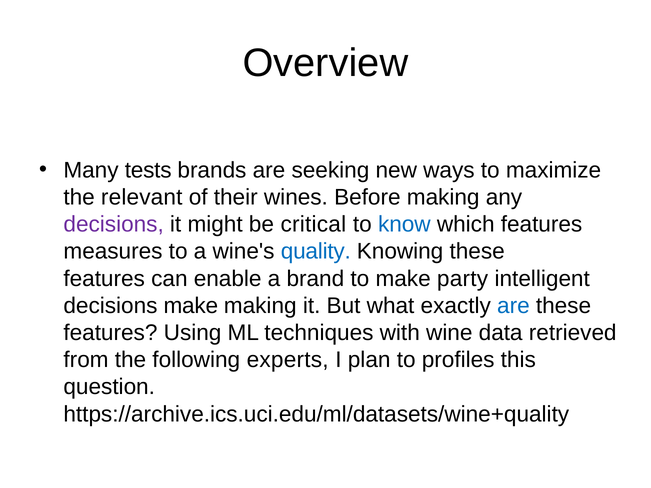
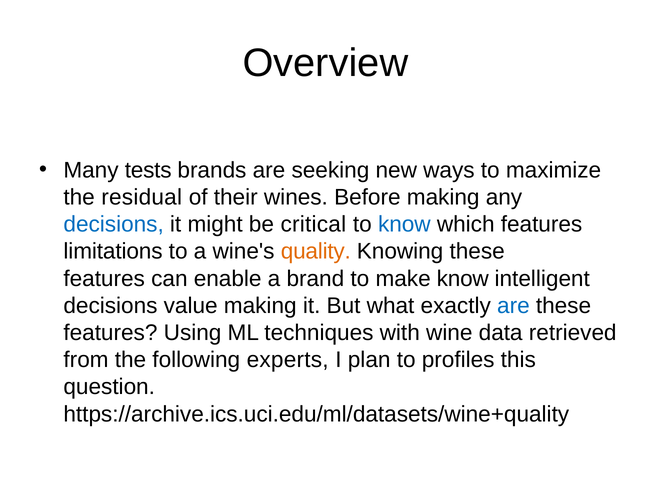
relevant: relevant -> residual (142, 197)
decisions colour: purple -> blue (114, 225)
measures: measures -> limitations (113, 252)
quality colour: blue -> orange (316, 252)
make party: party -> know (463, 279)
decisions make: make -> value (191, 306)
